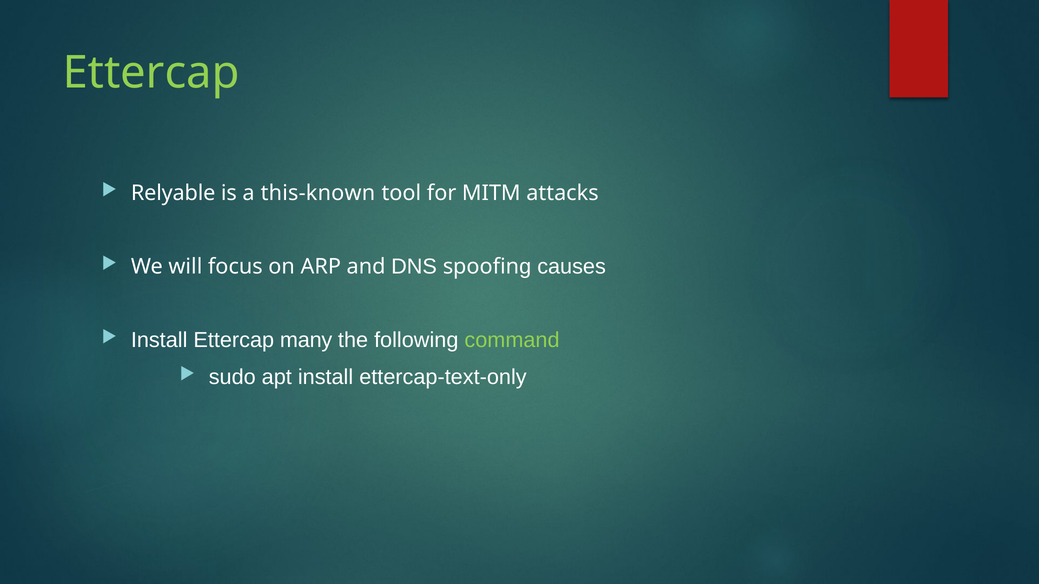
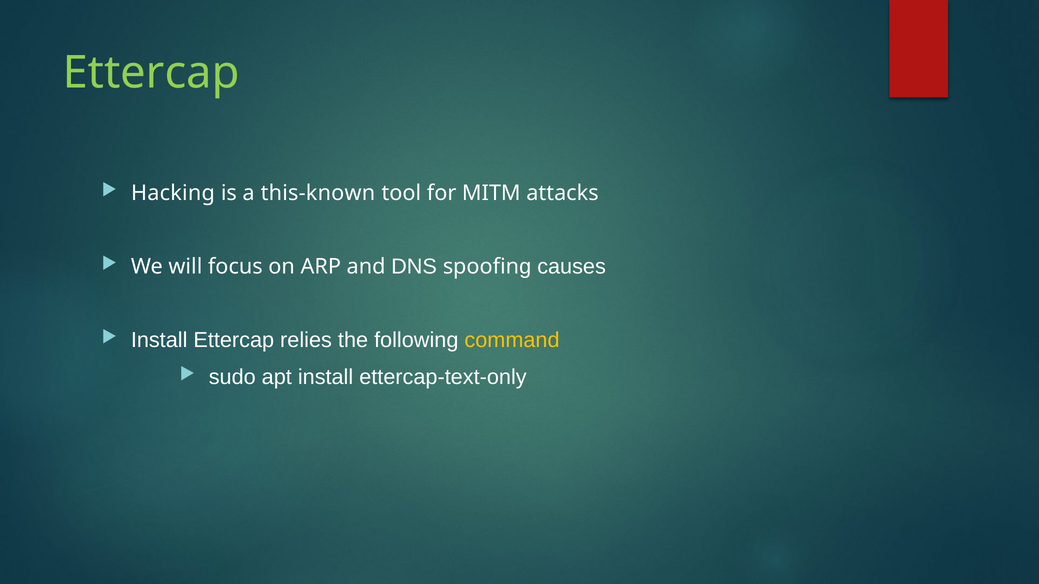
Relyable: Relyable -> Hacking (173, 193)
many: many -> relies (306, 341)
command colour: light green -> yellow (512, 341)
